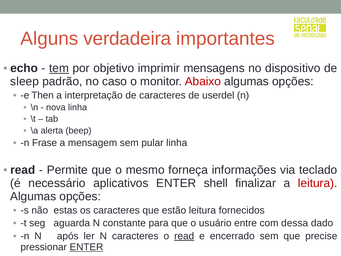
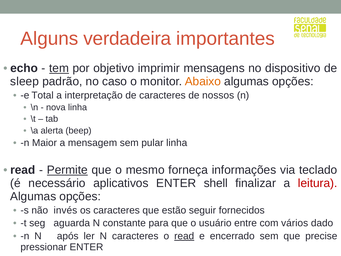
Abaixo colour: red -> orange (203, 81)
Then: Then -> Total (43, 95)
userdel: userdel -> nossos (218, 95)
Frase: Frase -> Maior (44, 143)
Permite underline: none -> present (67, 170)
estas: estas -> invés (65, 210)
estão leitura: leitura -> seguir (202, 210)
dessa: dessa -> vários (295, 223)
ENTER underline: present -> none (86, 247)
